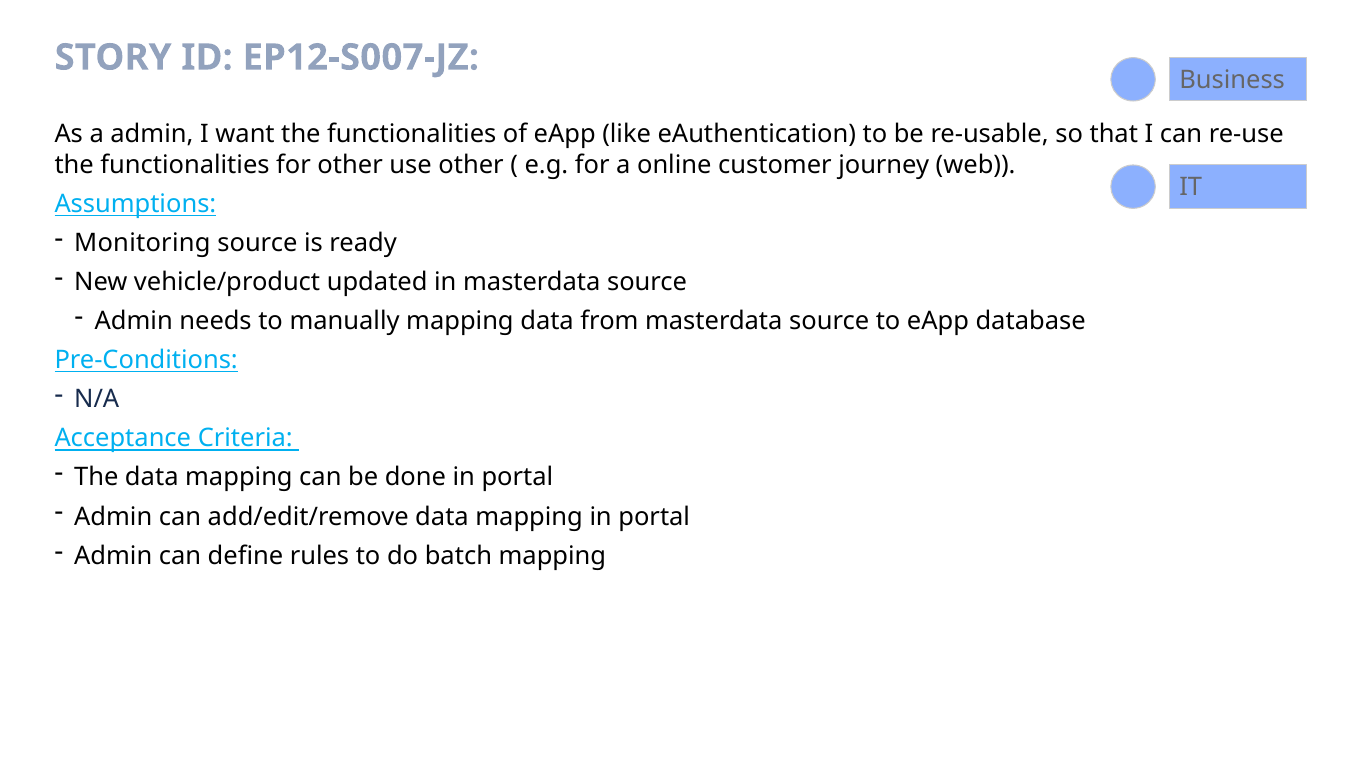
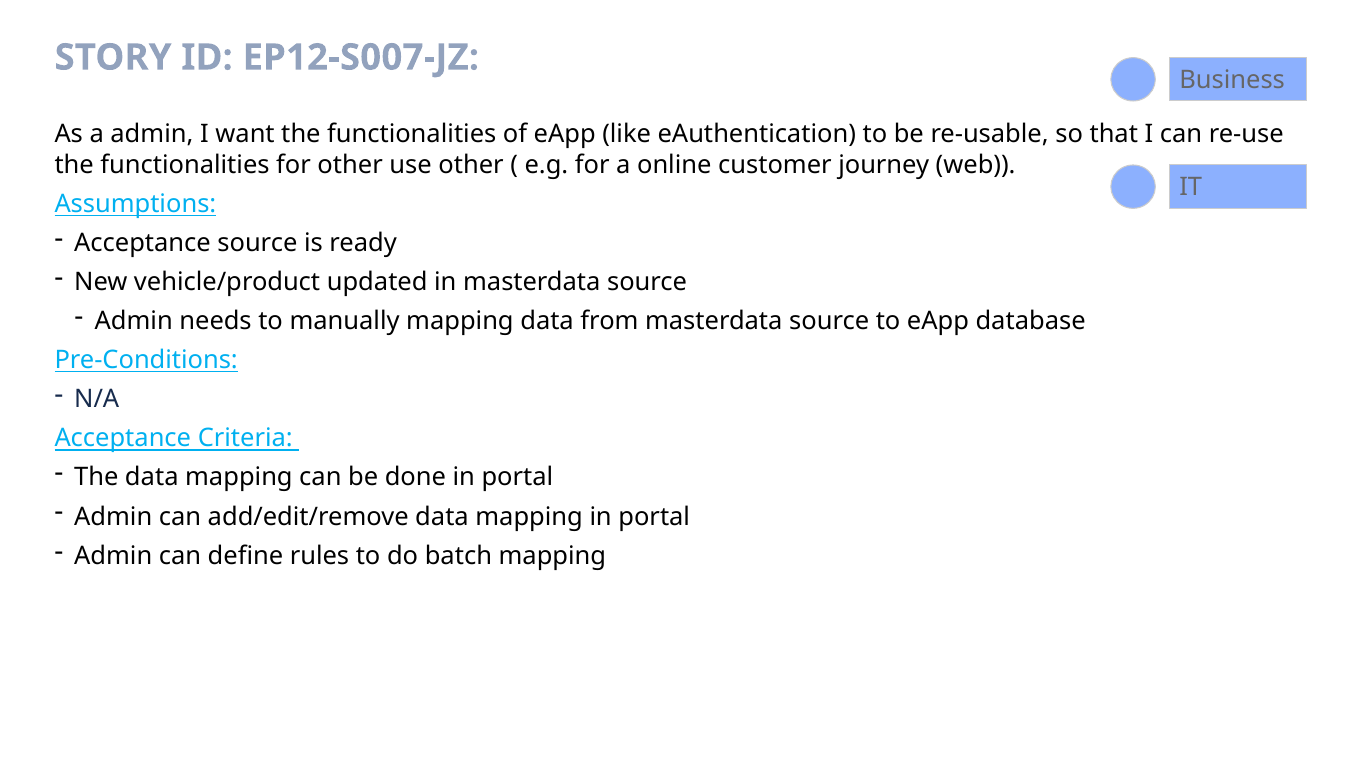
Monitoring: Monitoring -> Acceptance (143, 243)
